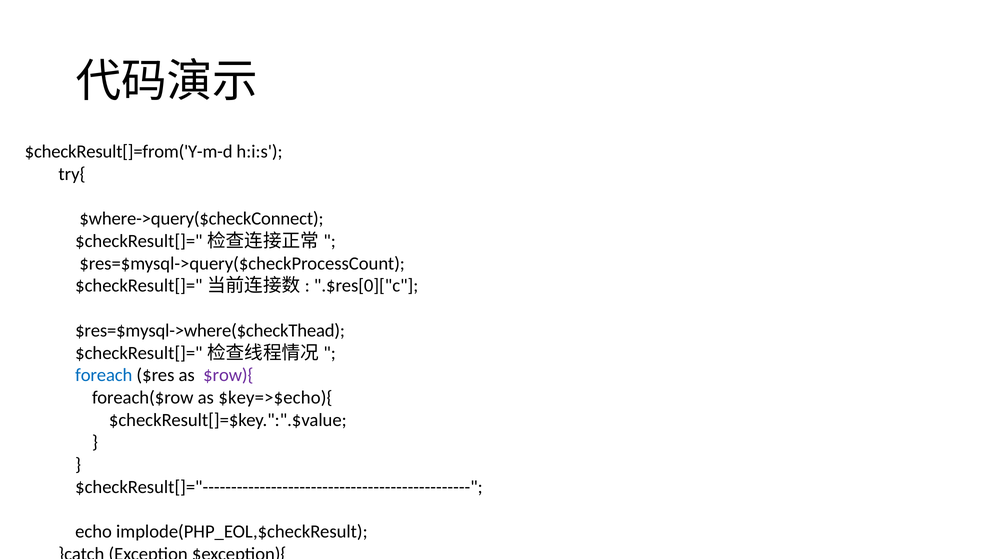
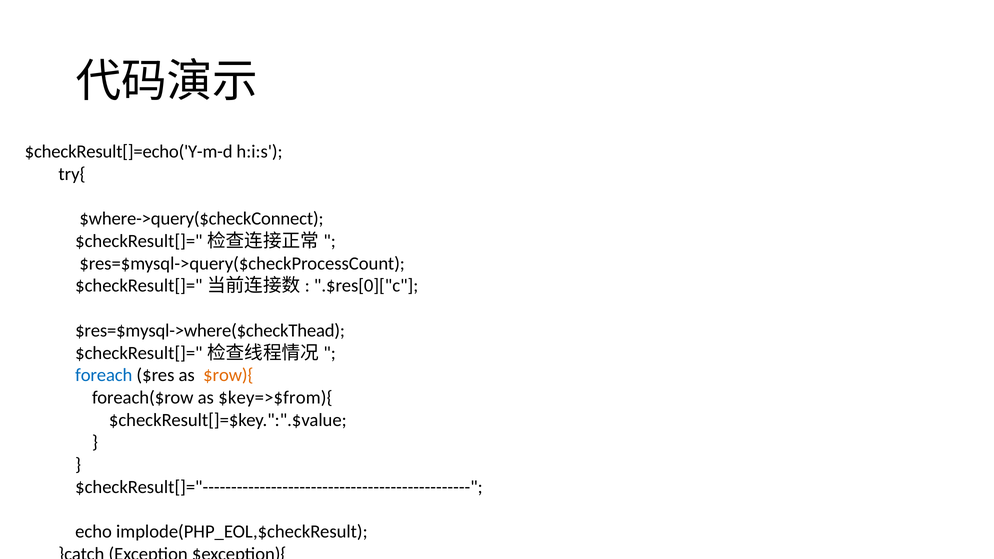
$checkResult[]=from('Y-m-d: $checkResult[]=from('Y-m-d -> $checkResult[]=echo('Y-m-d (129, 152)
$row){ colour: purple -> orange (228, 375)
$key=>$echo){: $key=>$echo){ -> $key=>$from){ (275, 398)
